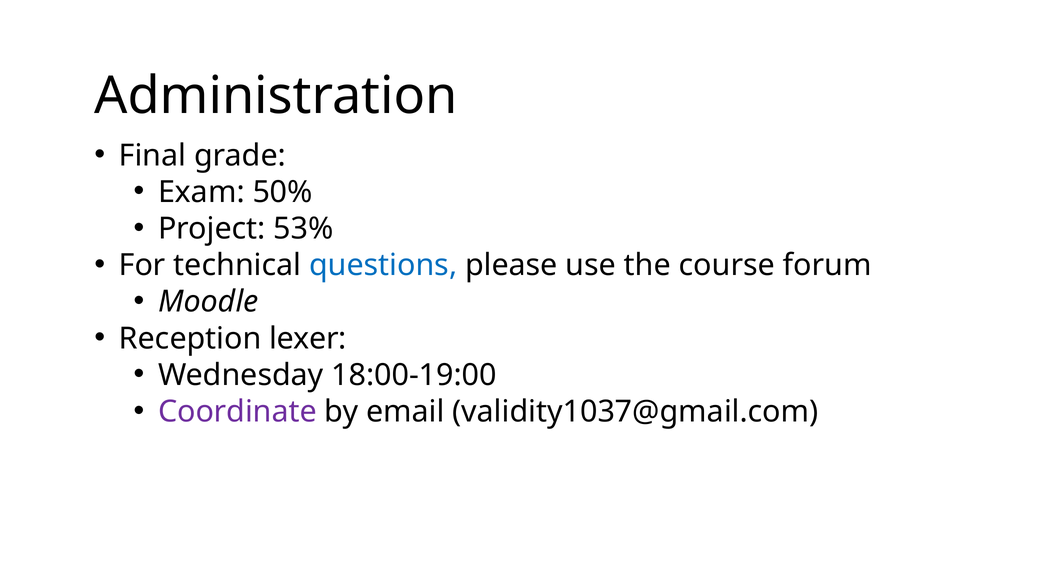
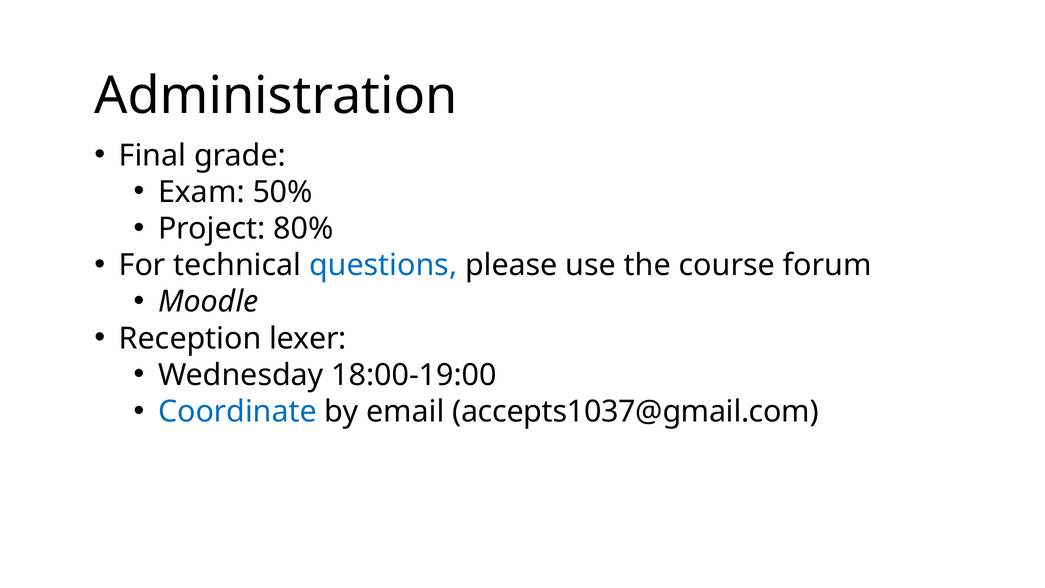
53%: 53% -> 80% (303, 229)
Coordinate colour: purple -> blue (237, 412)
validity1037@gmail.com: validity1037@gmail.com -> accepts1037@gmail.com (636, 412)
